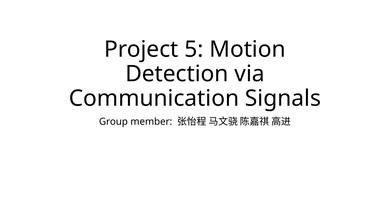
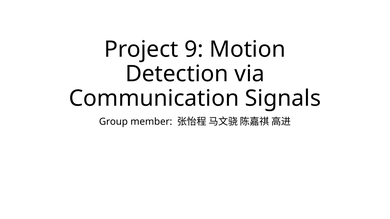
5: 5 -> 9 (194, 50)
